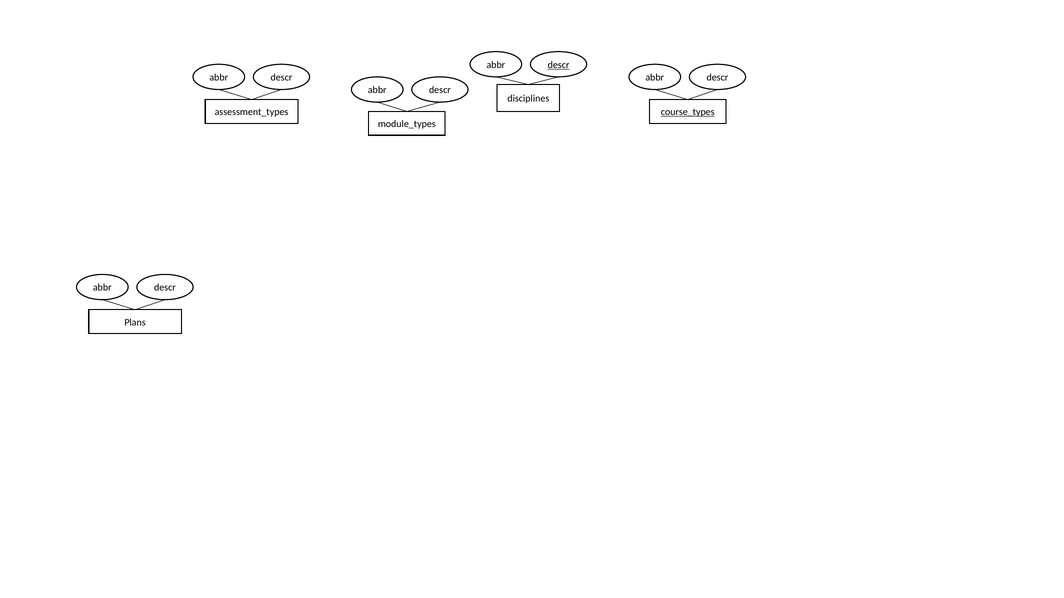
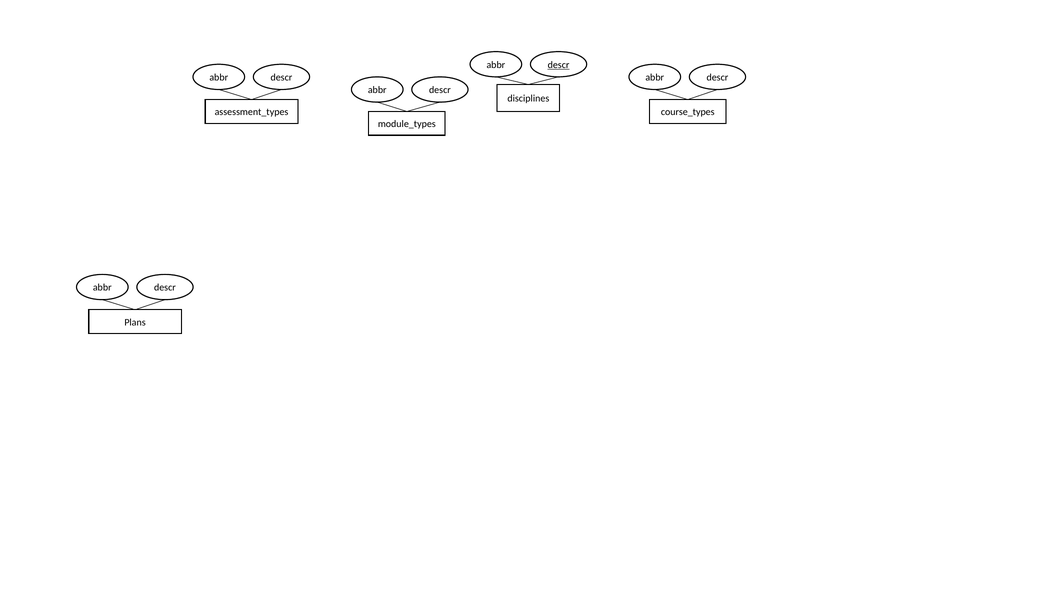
course_types underline: present -> none (688, 112)
